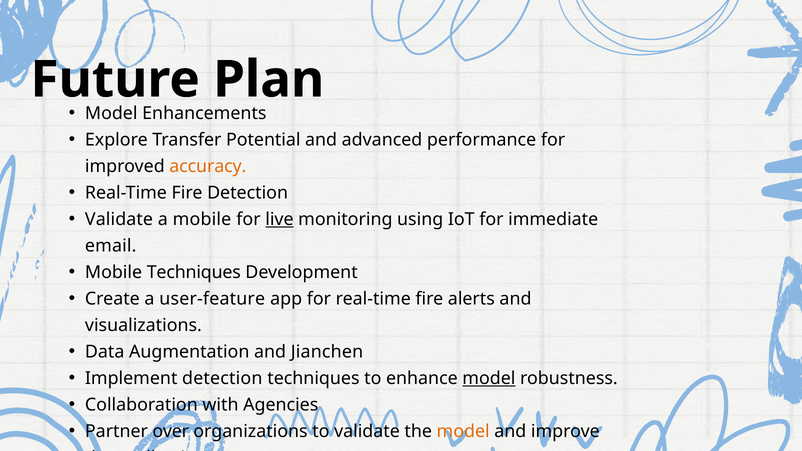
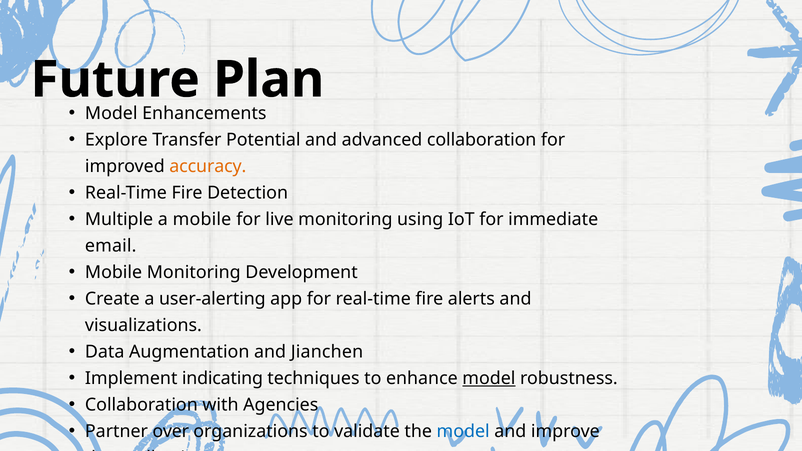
advanced performance: performance -> collaboration (482, 140)
Validate: Validate -> Multiple (119, 219)
live underline: present -> none (279, 219)
Mobile Techniques: Techniques -> Monitoring (194, 272)
user-feature: user-feature -> user-alerting (212, 299)
Implement detection: detection -> indicating (222, 378)
model colour: orange -> blue (463, 431)
